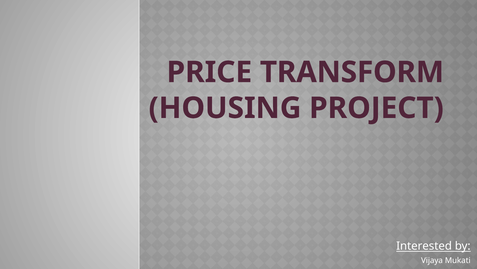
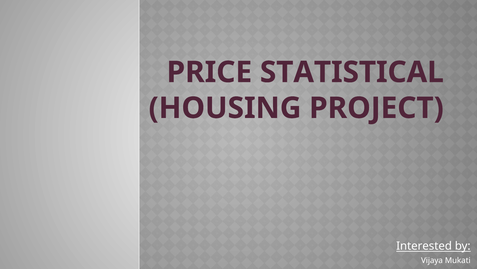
TRANSFORM: TRANSFORM -> STATISTICAL (352, 72)
